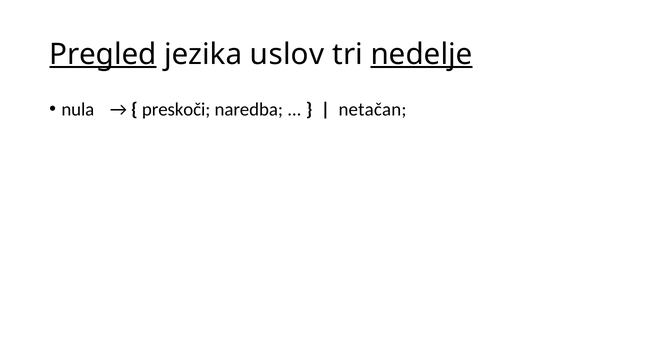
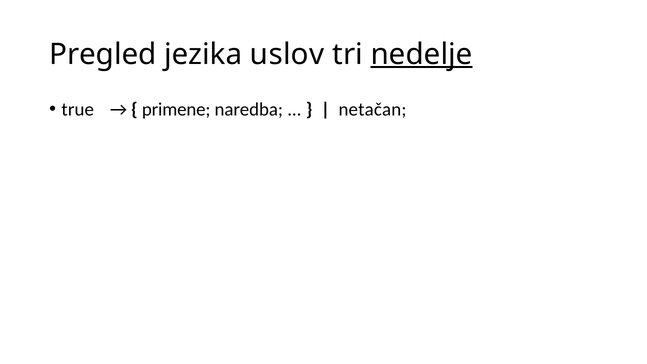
Pregled underline: present -> none (103, 54)
nula: nula -> true (78, 109)
preskoči: preskoči -> primene (176, 109)
